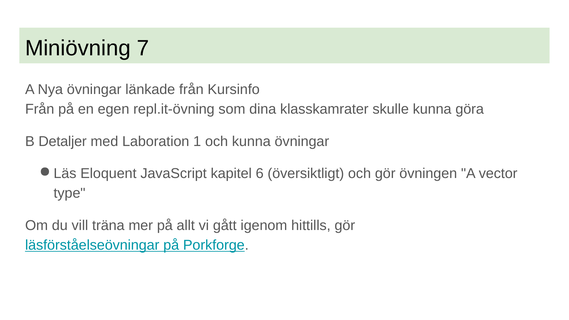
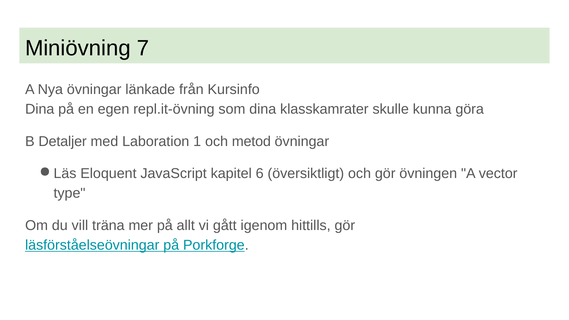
Från: Från -> Dina (40, 109)
och kunna: kunna -> metod (251, 141)
